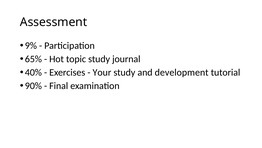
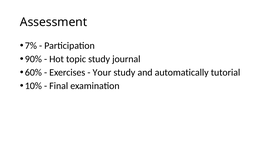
9%: 9% -> 7% (31, 45)
65%: 65% -> 90% (33, 59)
40%: 40% -> 60% (33, 72)
development: development -> automatically (182, 72)
90%: 90% -> 10% (33, 85)
